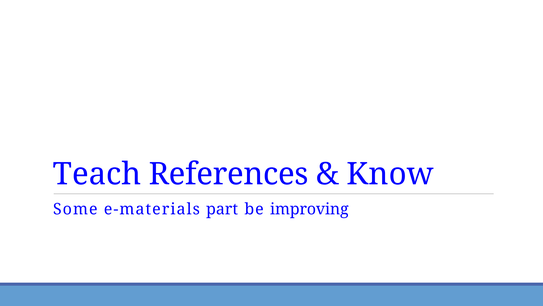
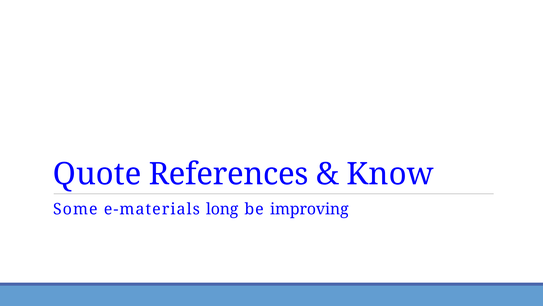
Teach: Teach -> Quote (97, 174)
part: part -> long (222, 209)
